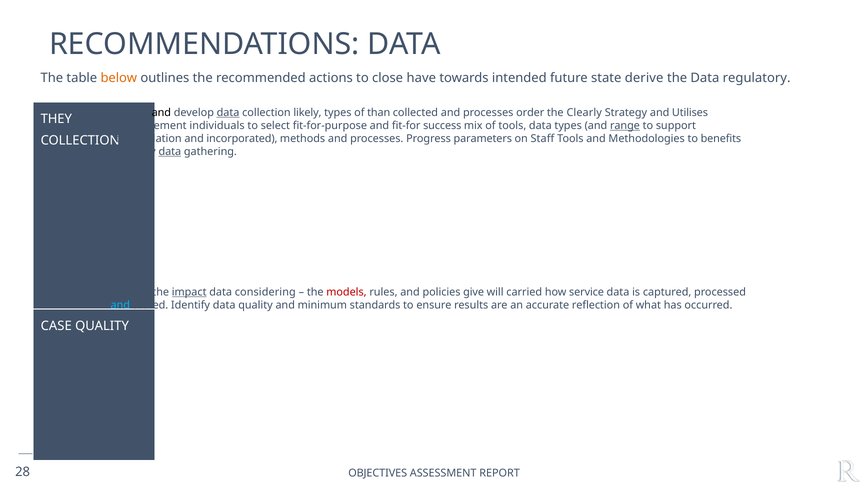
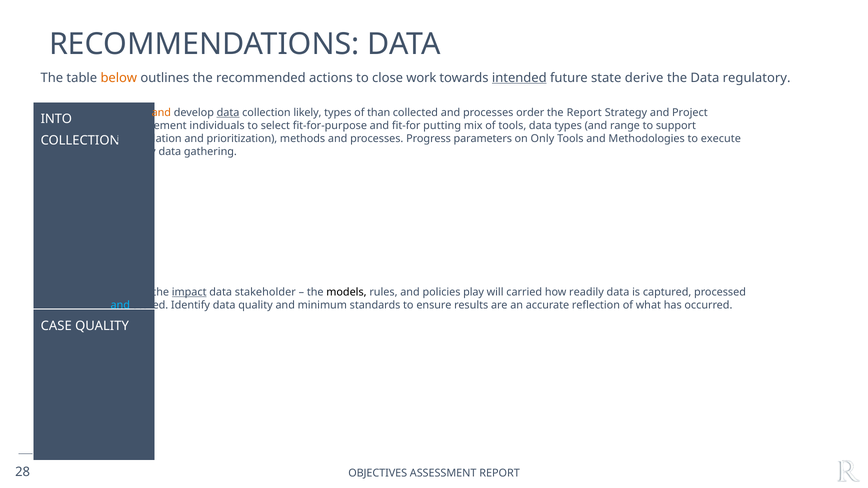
have: have -> work (421, 78)
intended underline: none -> present (519, 78)
and colour: black -> orange (161, 113)
the Clearly: Clearly -> Report (584, 113)
Utilises: Utilises -> Project (690, 113)
THEY: THEY -> INTO (56, 119)
success: success -> putting (442, 126)
range underline: present -> none (625, 126)
incorporated: incorporated -> prioritization (242, 139)
Staff: Staff -> Only (542, 139)
benefits: benefits -> execute (721, 139)
data underline: present -> none (170, 152)
considering: considering -> stakeholder (265, 292)
models colour: red -> black (346, 292)
give: give -> play (474, 292)
service: service -> readily (586, 292)
